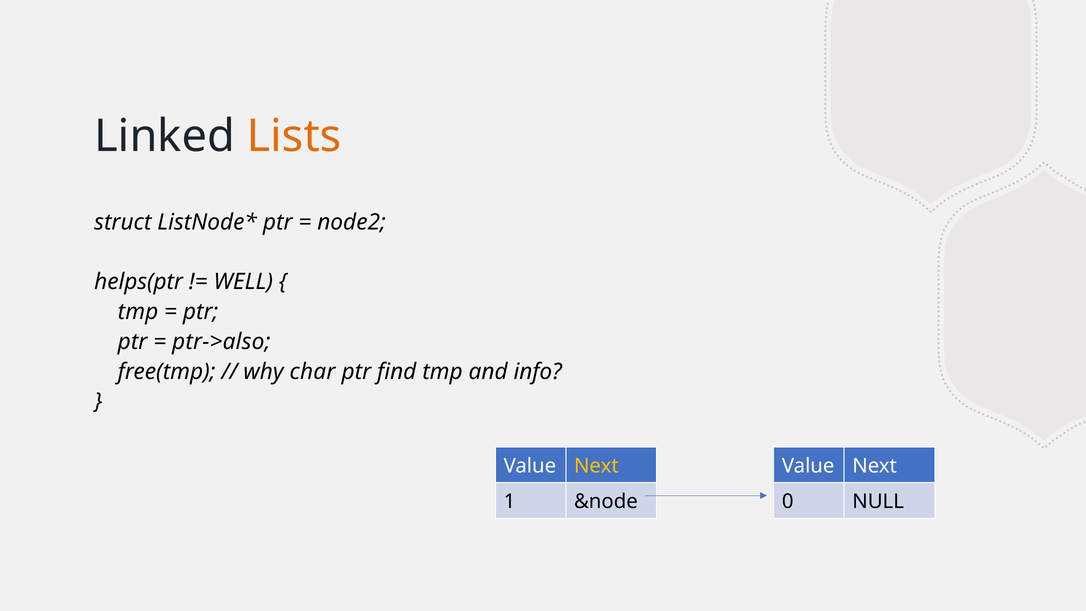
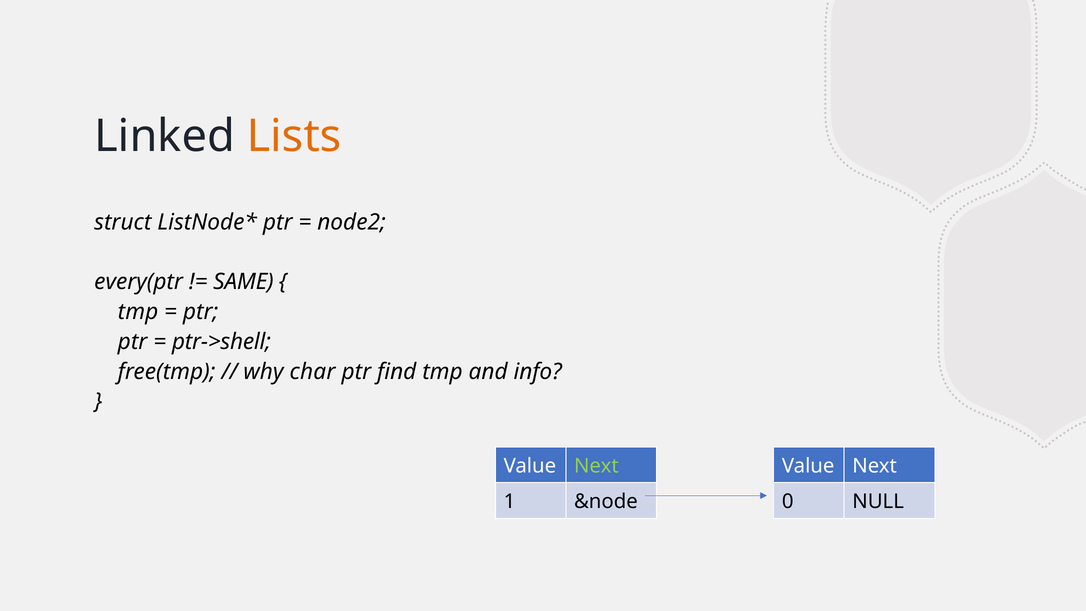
helps(ptr: helps(ptr -> every(ptr (139, 282)
WELL: WELL -> SAME (243, 282)
ptr->also: ptr->also -> ptr->shell (221, 342)
Next colour: yellow -> light green (596, 466)
